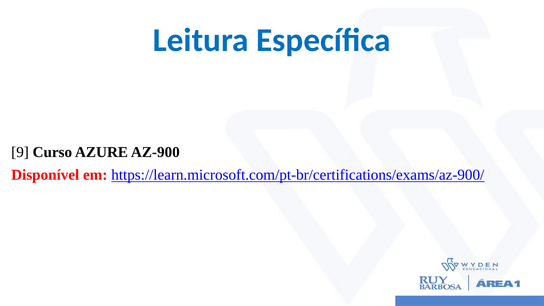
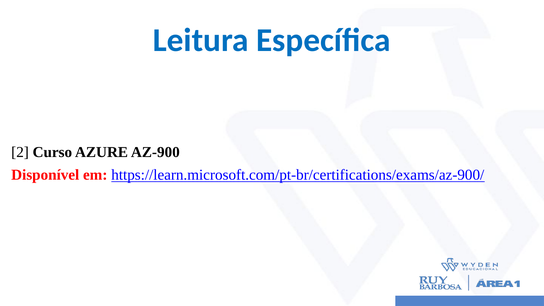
9: 9 -> 2 (20, 152)
